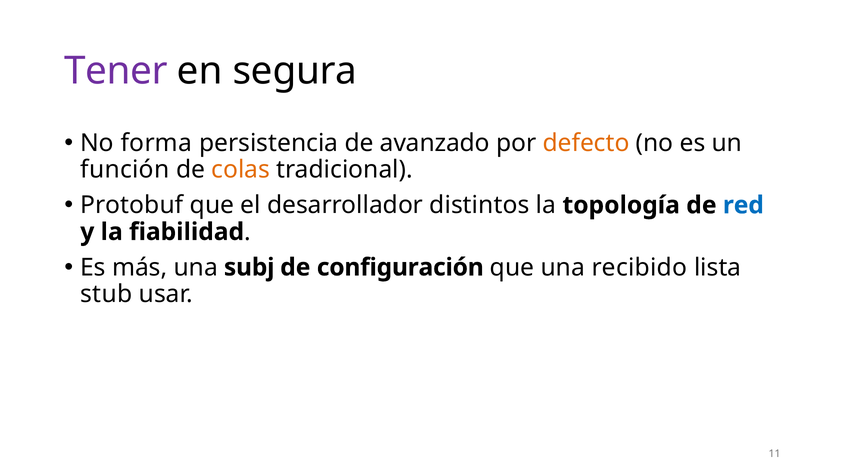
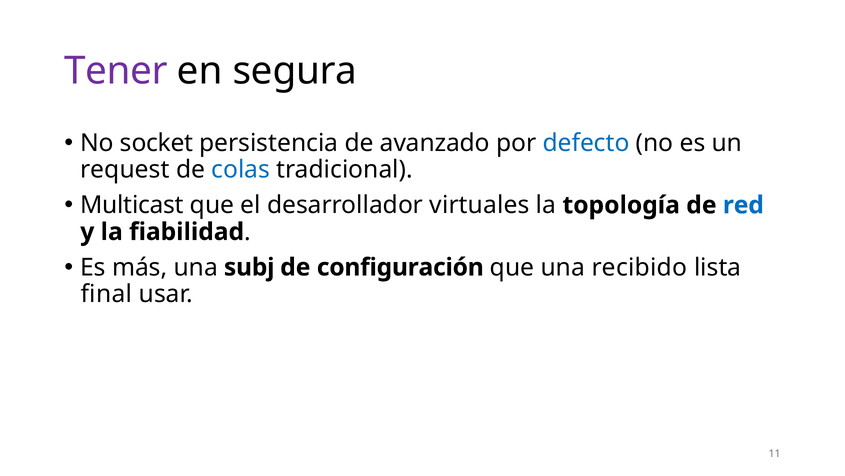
forma: forma -> socket (157, 143)
defecto colour: orange -> blue (586, 143)
función: función -> request (125, 169)
colas colour: orange -> blue (241, 169)
Protobuf: Protobuf -> Multicast (132, 205)
distintos: distintos -> virtuales (479, 205)
stub: stub -> final (106, 294)
